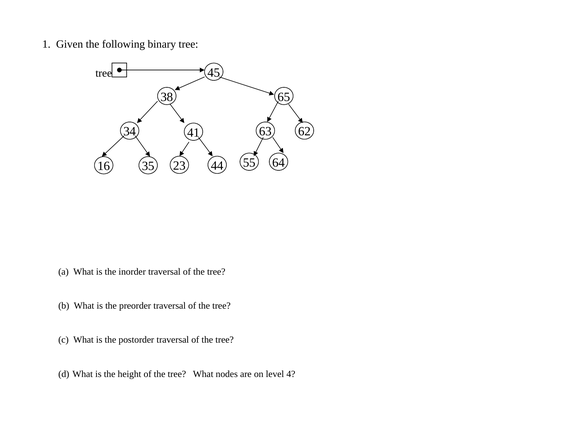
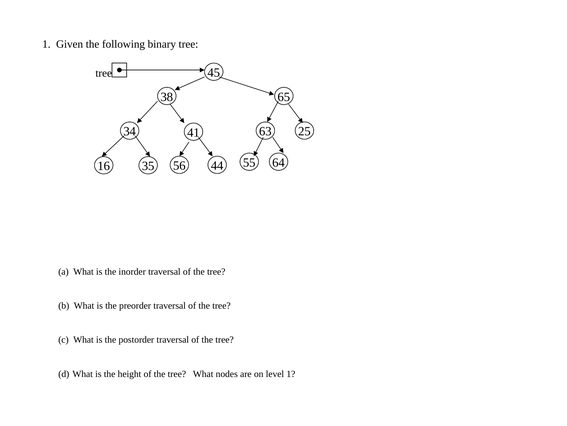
62: 62 -> 25 (304, 131)
23: 23 -> 56 (179, 165)
level 4: 4 -> 1 (291, 373)
